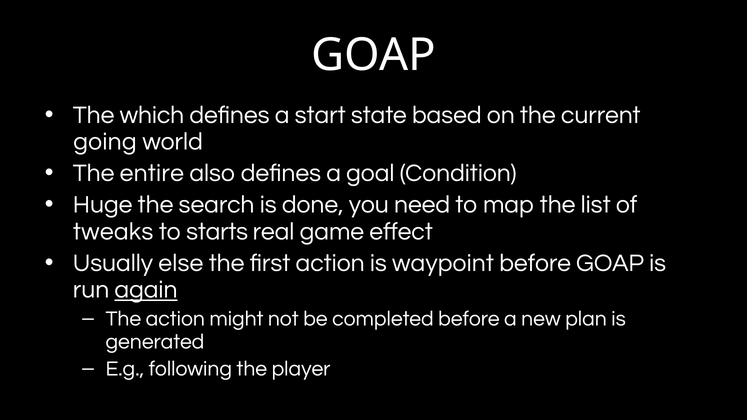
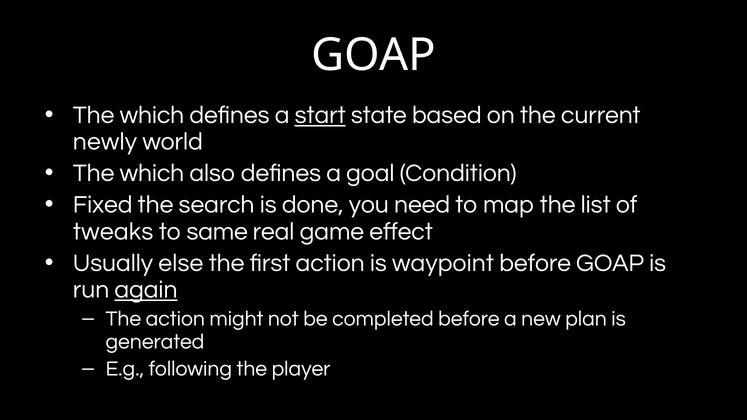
start underline: none -> present (320, 115)
going: going -> newly (105, 142)
entire: entire -> which (152, 173)
Huge: Huge -> Fixed (103, 205)
starts: starts -> same (217, 232)
